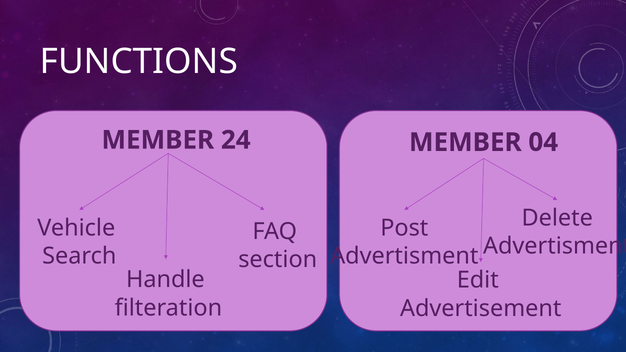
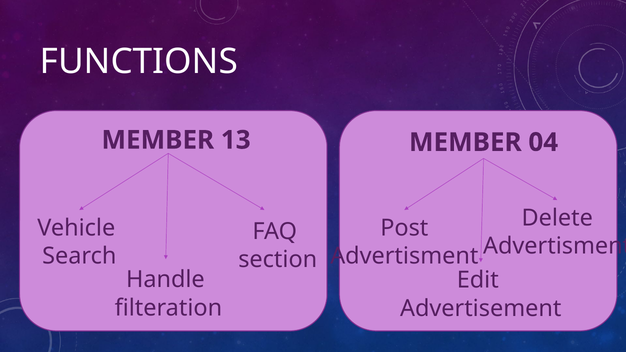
24: 24 -> 13 (236, 140)
